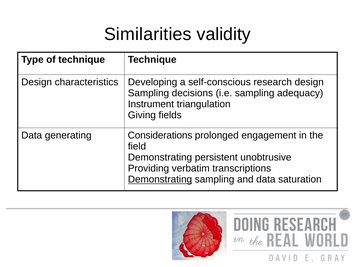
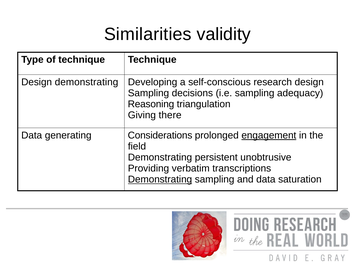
Design characteristics: characteristics -> demonstrating (87, 82)
Instrument: Instrument -> Reasoning (151, 104)
fields: fields -> there (170, 115)
engagement underline: none -> present (269, 135)
